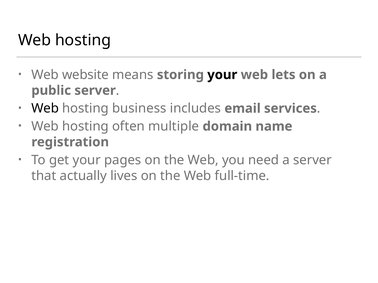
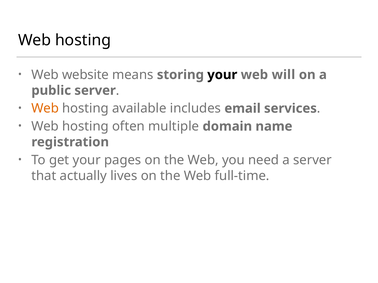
lets: lets -> will (283, 75)
Web colour: black -> orange (45, 109)
business: business -> available (139, 109)
